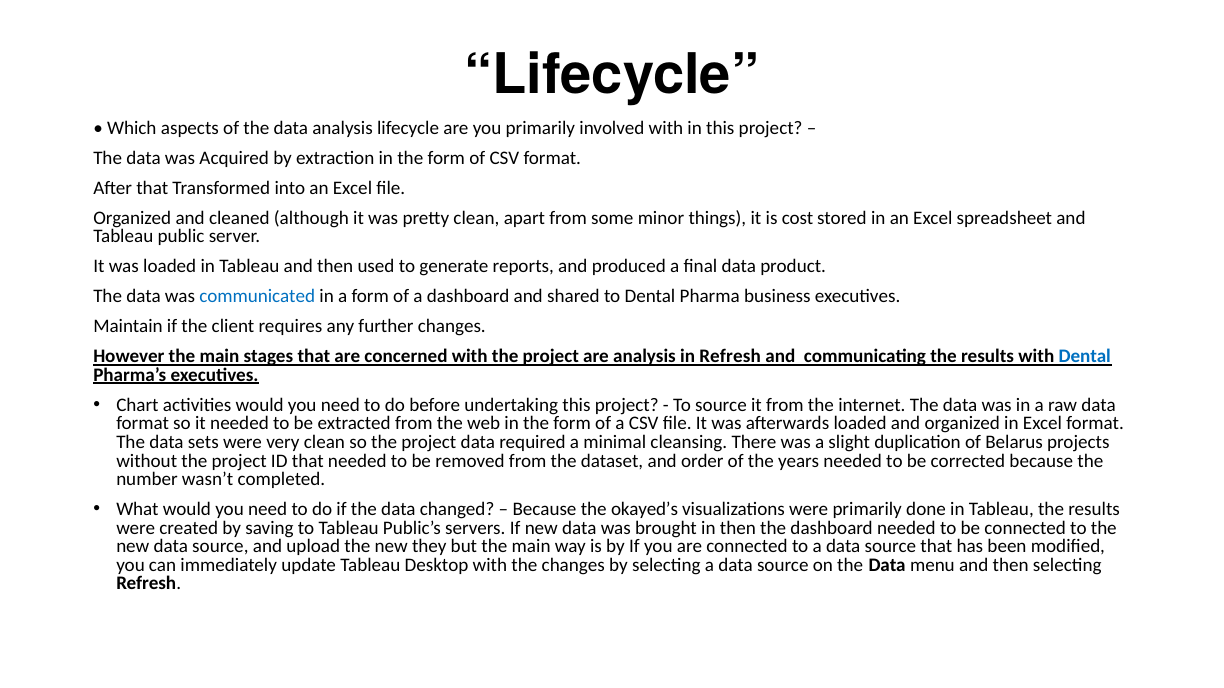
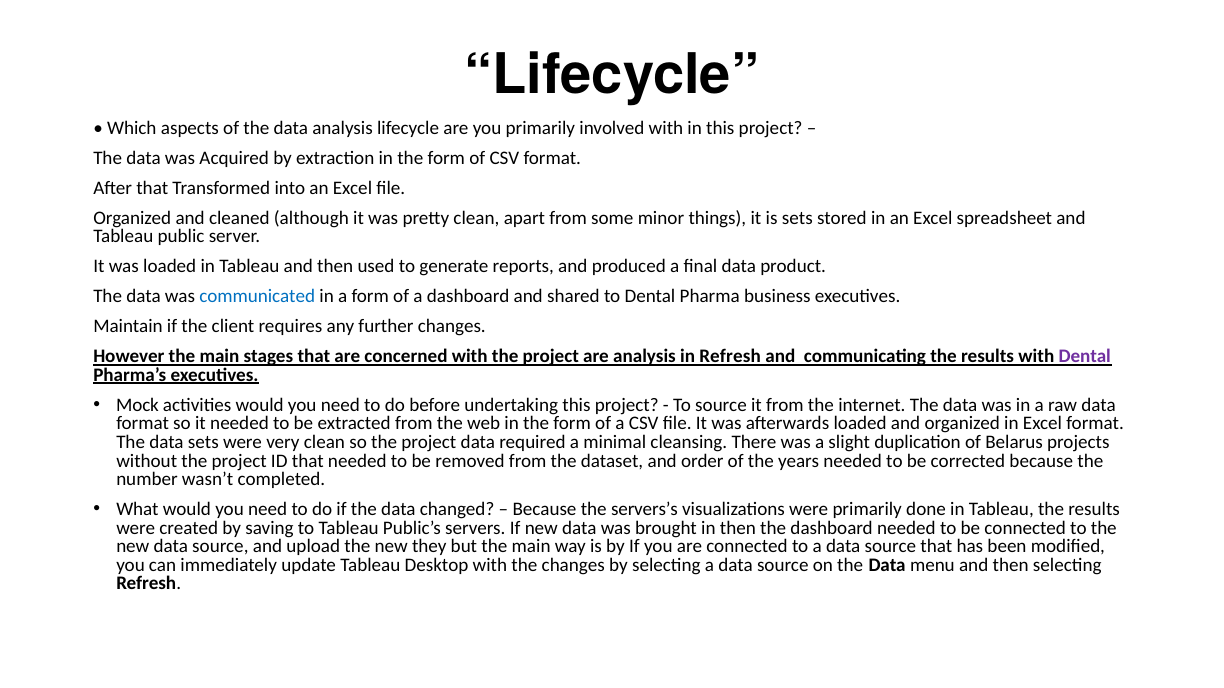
is cost: cost -> sets (797, 218)
Dental colour: blue -> purple (1085, 357)
Chart: Chart -> Mock (138, 405)
okayed’s: okayed’s -> servers’s (645, 510)
